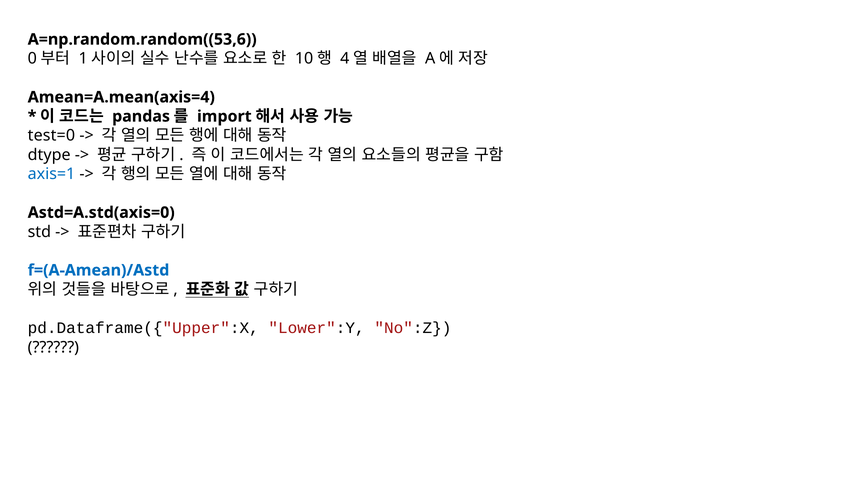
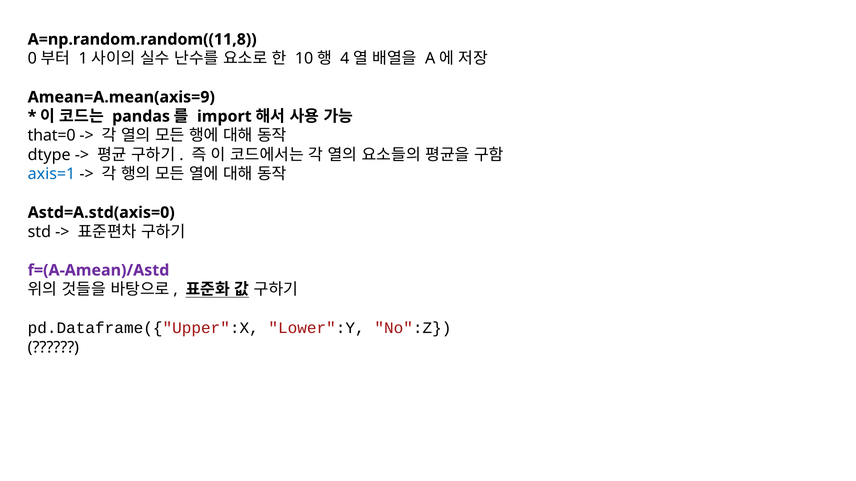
A=np.random.random((53,6: A=np.random.random((53,6 -> A=np.random.random((11,8 (142, 39)
Amean=A.mean(axis=4: Amean=A.mean(axis=4 -> Amean=A.mean(axis=9 (121, 97)
test=0: test=0 -> that=0 (52, 136)
f=(A-Amean)/Astd colour: blue -> purple (99, 271)
